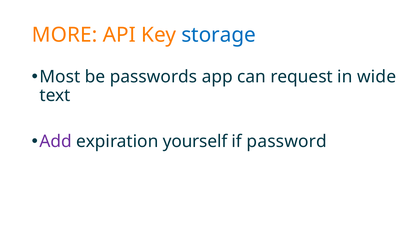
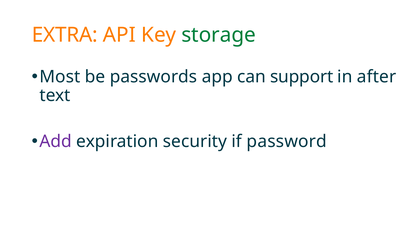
MORE: MORE -> EXTRA (65, 35)
storage colour: blue -> green (219, 35)
request: request -> support (302, 77)
wide: wide -> after (377, 77)
yourself: yourself -> security (195, 141)
